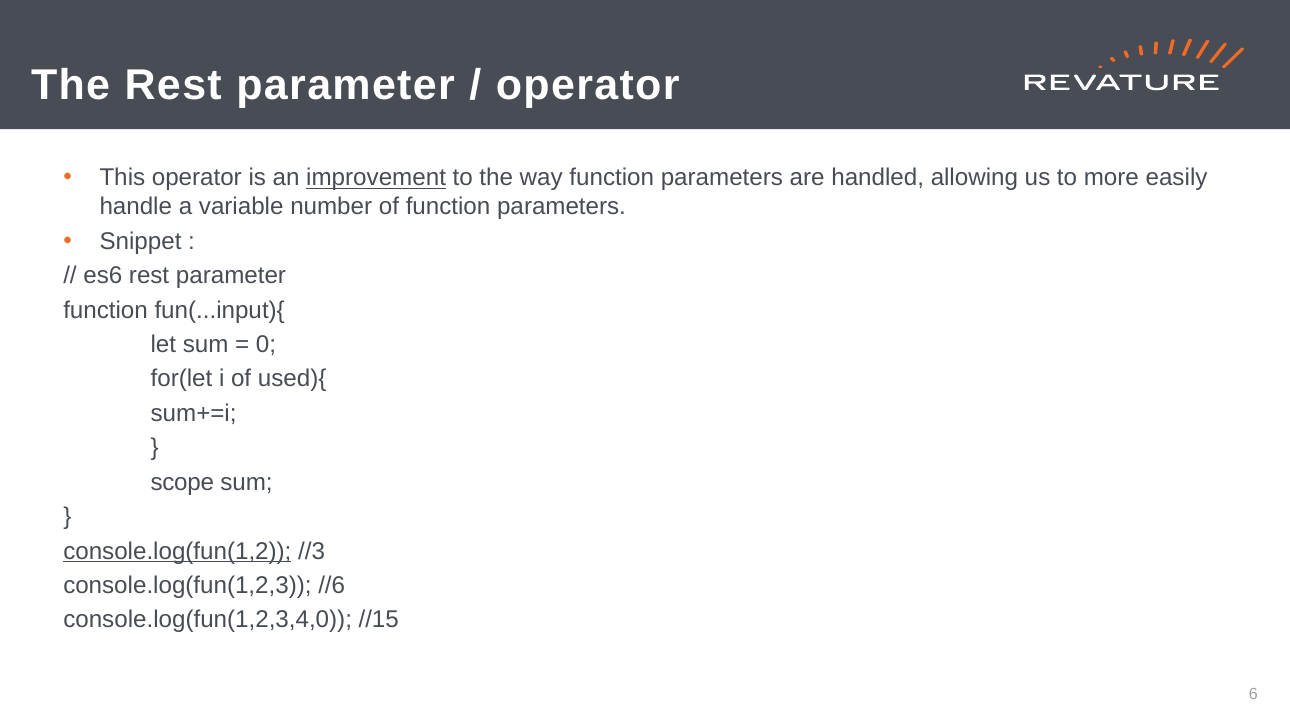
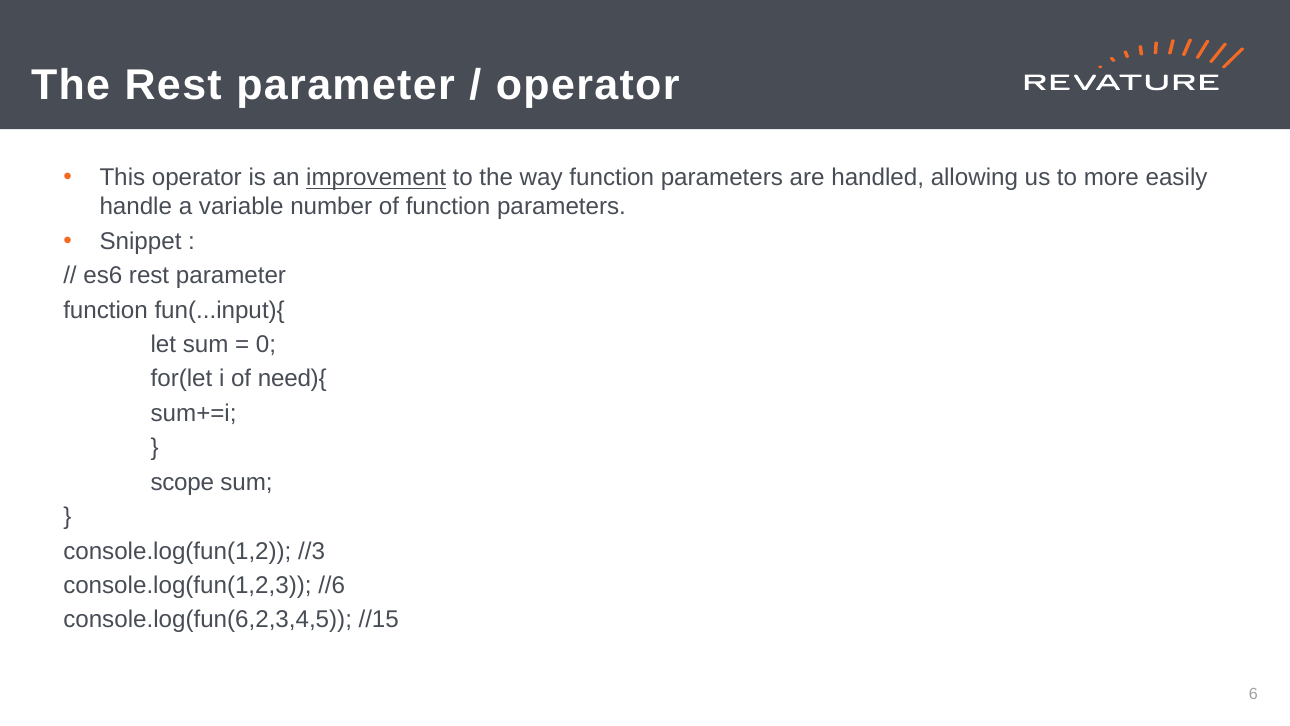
used){: used){ -> need){ (292, 379)
console.log(fun(1,2 underline: present -> none (177, 551)
console.log(fun(1,2,3,4,0: console.log(fun(1,2,3,4,0 -> console.log(fun(6,2,3,4,5 (208, 620)
